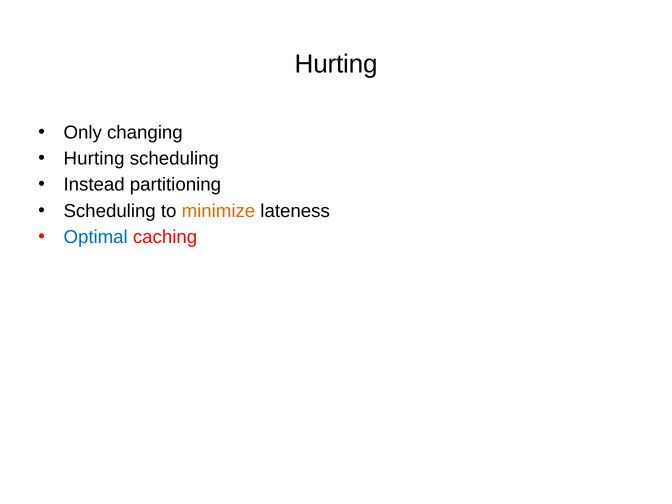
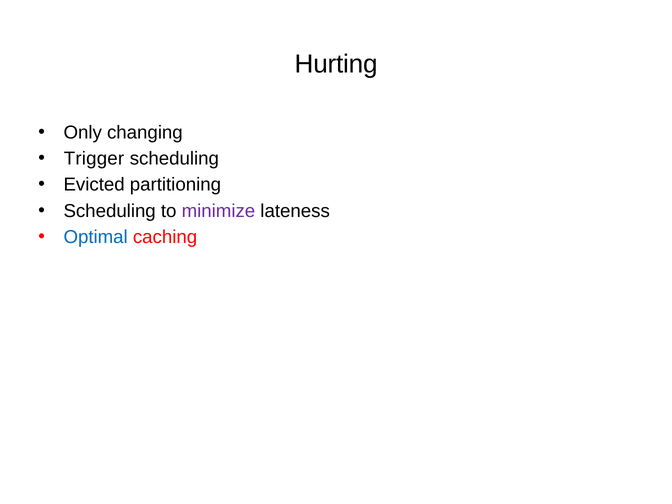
Hurting: Hurting -> Trigger (94, 159)
Instead: Instead -> Evicted (94, 185)
minimize colour: orange -> purple (218, 211)
